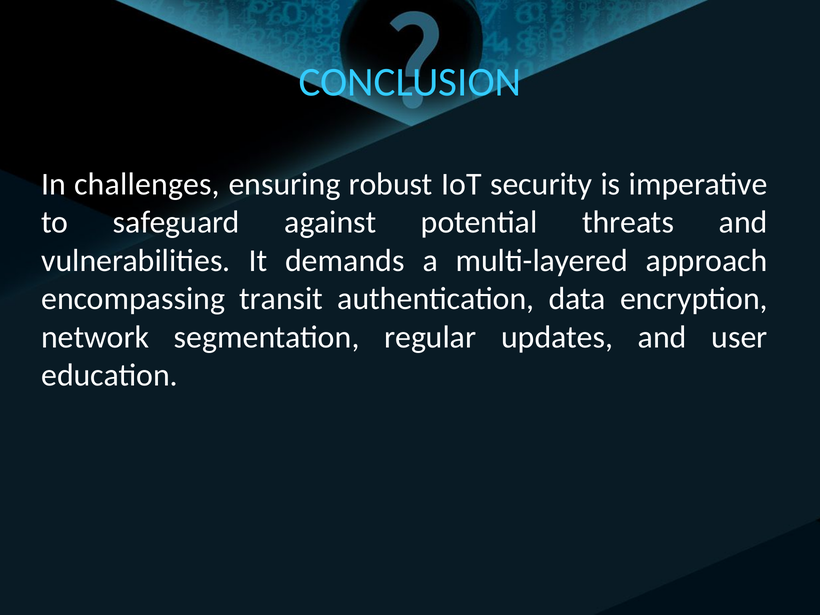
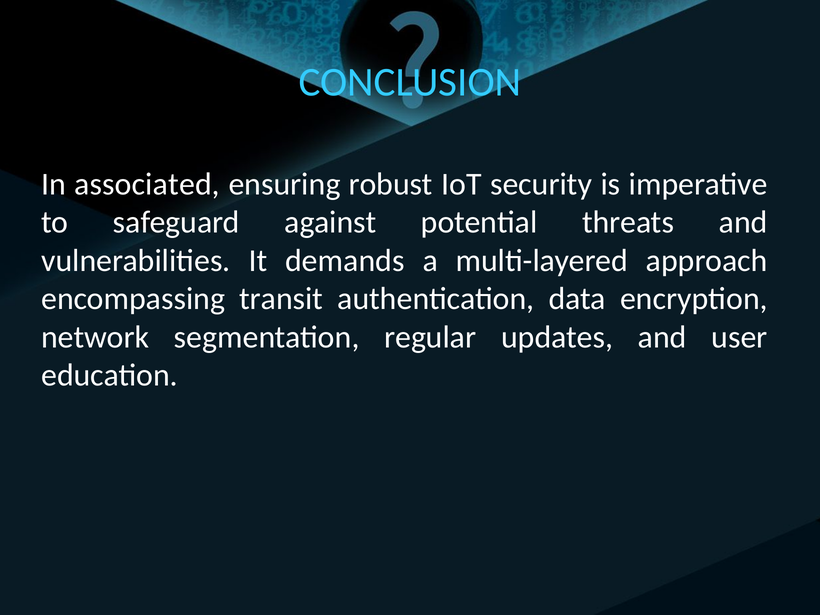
challenges: challenges -> associated (147, 184)
